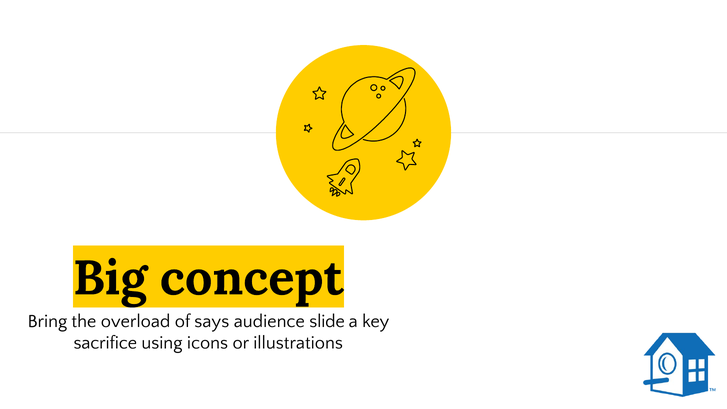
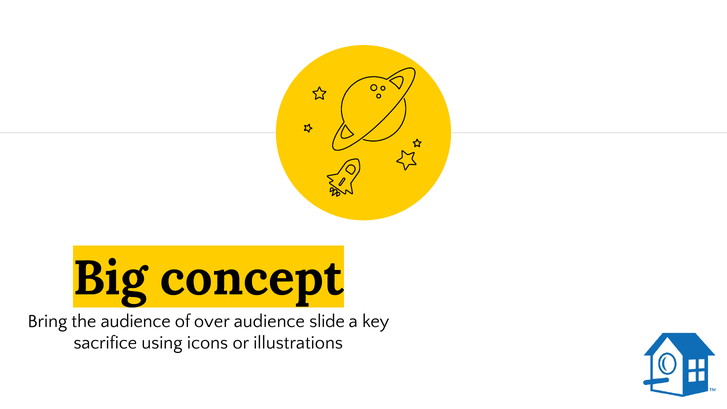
the overload: overload -> audience (136, 321)
says: says -> over (212, 321)
